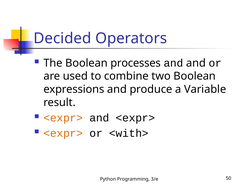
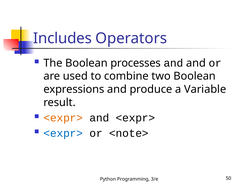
Decided: Decided -> Includes (63, 38)
<expr> colour: orange -> blue (63, 133)
<with>: <with> -> <note> (129, 133)
